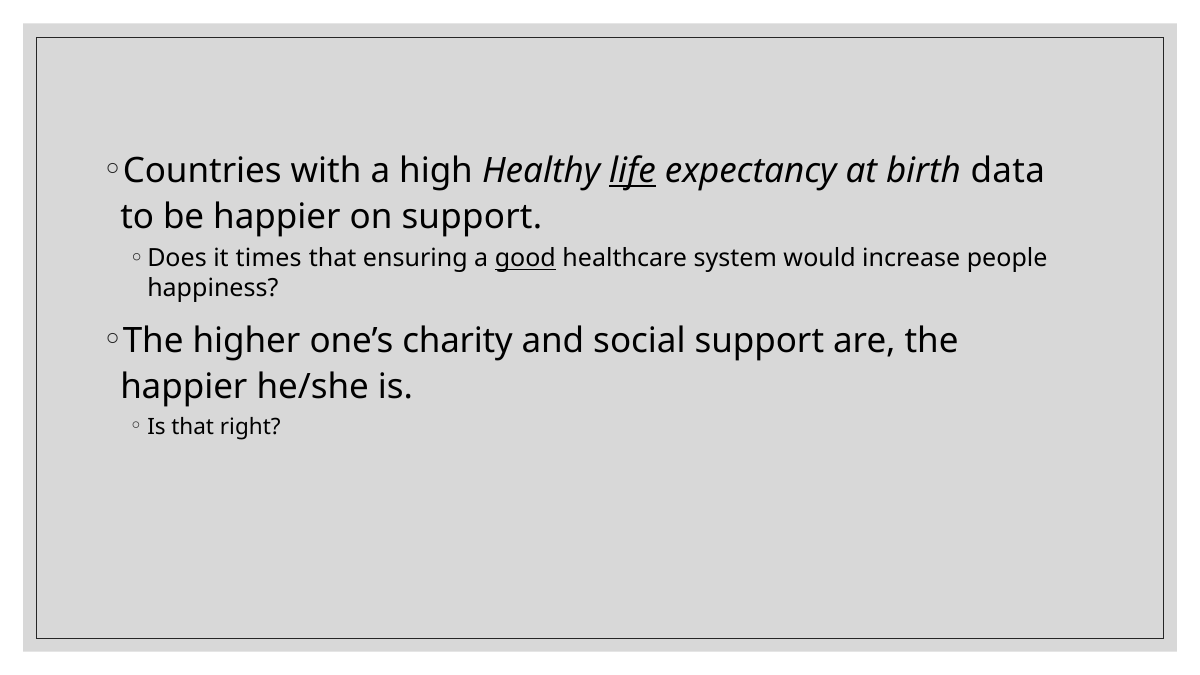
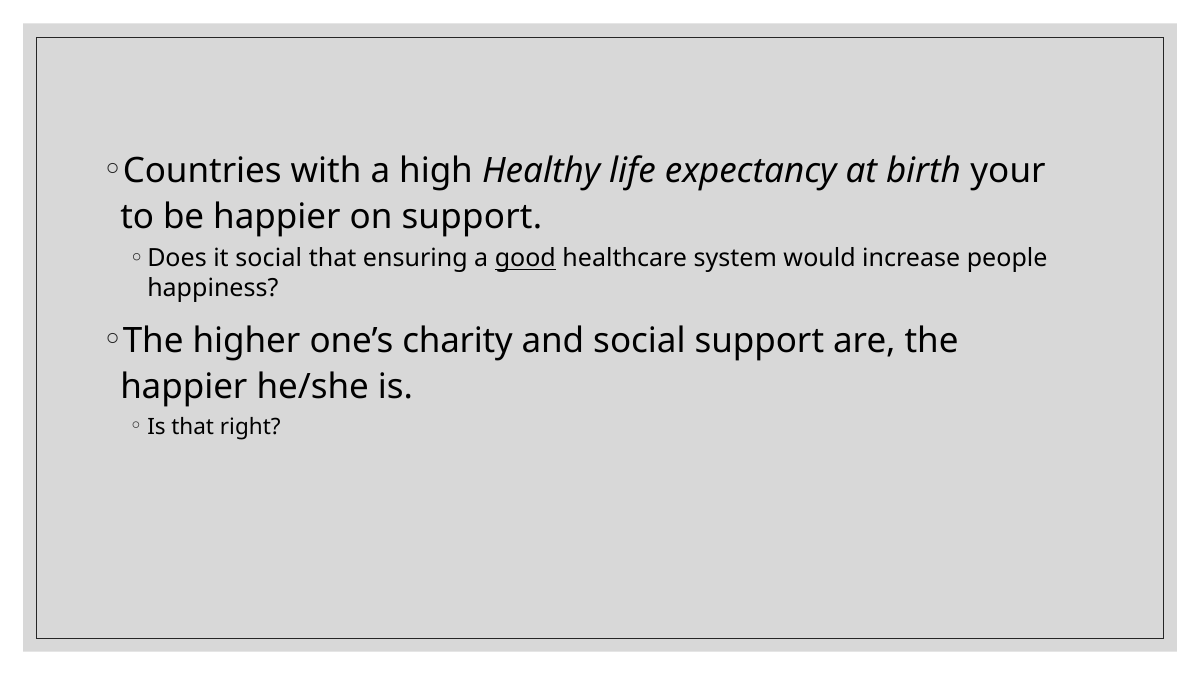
life underline: present -> none (633, 171)
data: data -> your (1008, 171)
it times: times -> social (269, 259)
